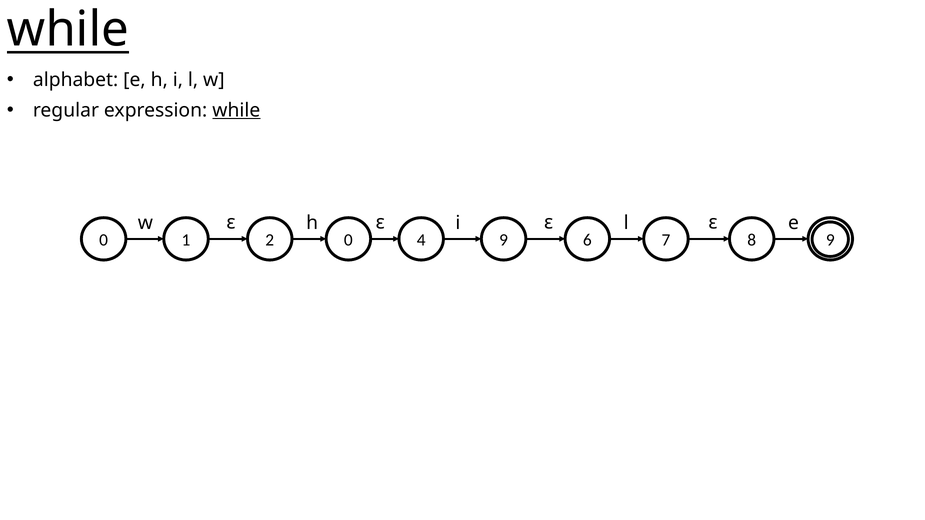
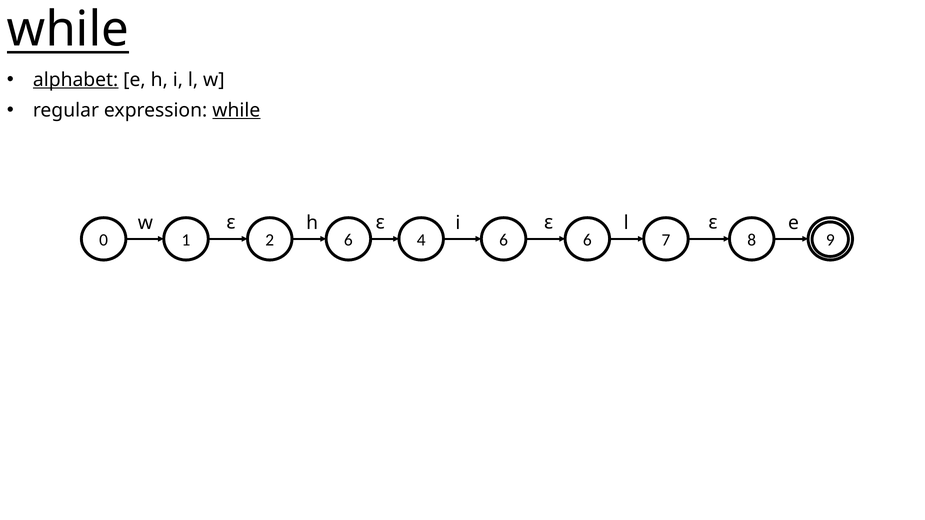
alphabet underline: none -> present (76, 80)
1 0: 0 -> 6 (348, 240)
4 9: 9 -> 6 (504, 240)
